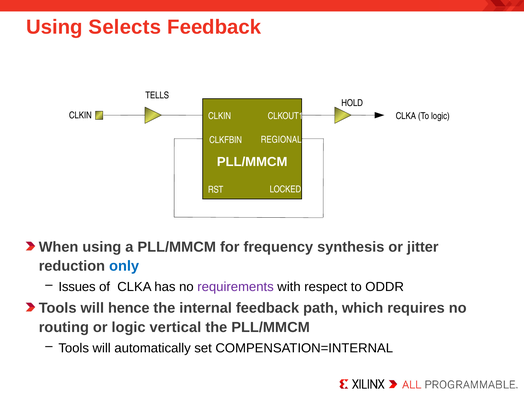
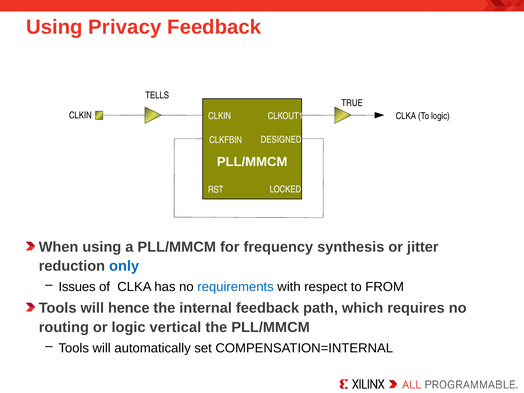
Selects: Selects -> Privacy (125, 27)
HOLD: HOLD -> TRUE (352, 103)
REGIONAL: REGIONAL -> DESIGNED (281, 140)
requirements colour: purple -> blue (236, 287)
ODDR: ODDR -> FROM (385, 287)
